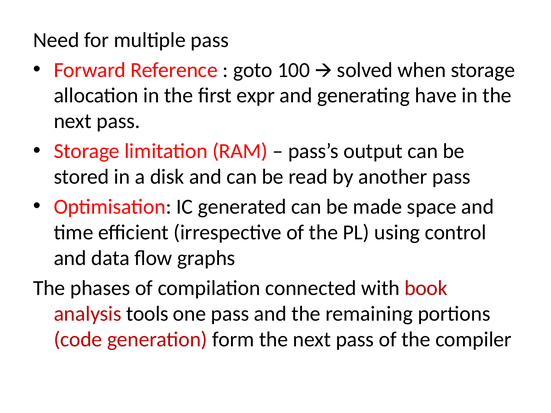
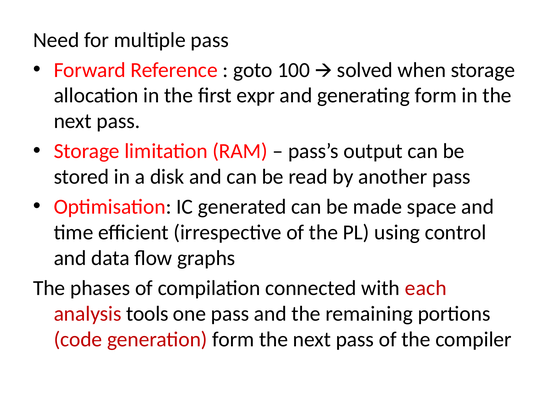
generating have: have -> form (436, 96)
book: book -> each (426, 288)
